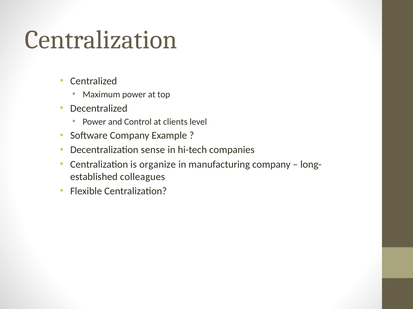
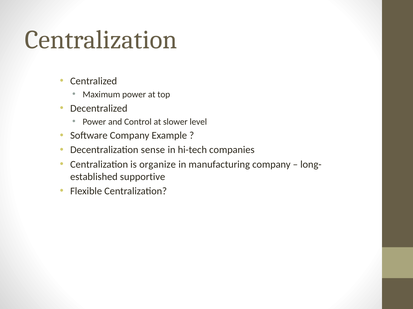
clients: clients -> slower (175, 122)
colleagues: colleagues -> supportive (143, 177)
